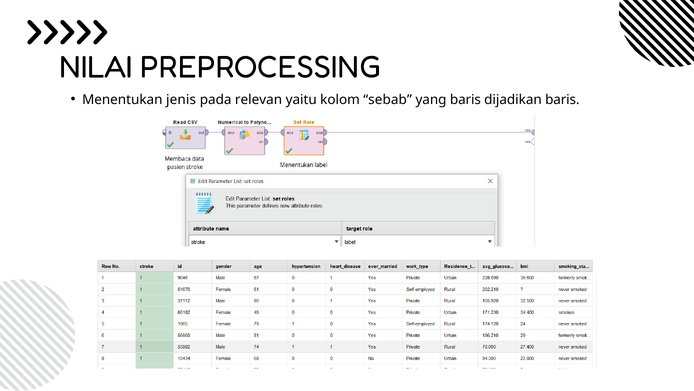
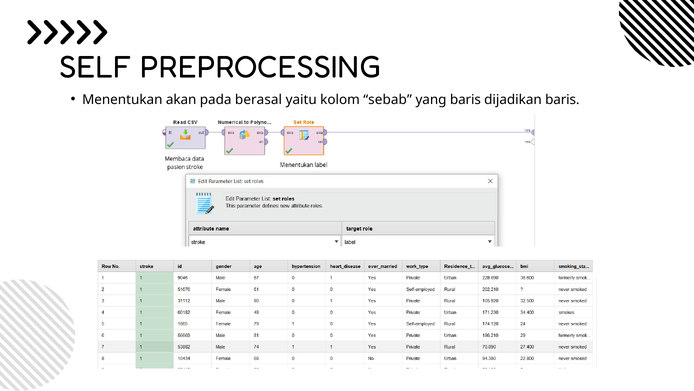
NILAI: NILAI -> SELF (96, 67)
jenis: jenis -> akan (181, 99)
relevan: relevan -> berasal (259, 99)
